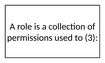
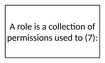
3: 3 -> 7 (91, 38)
